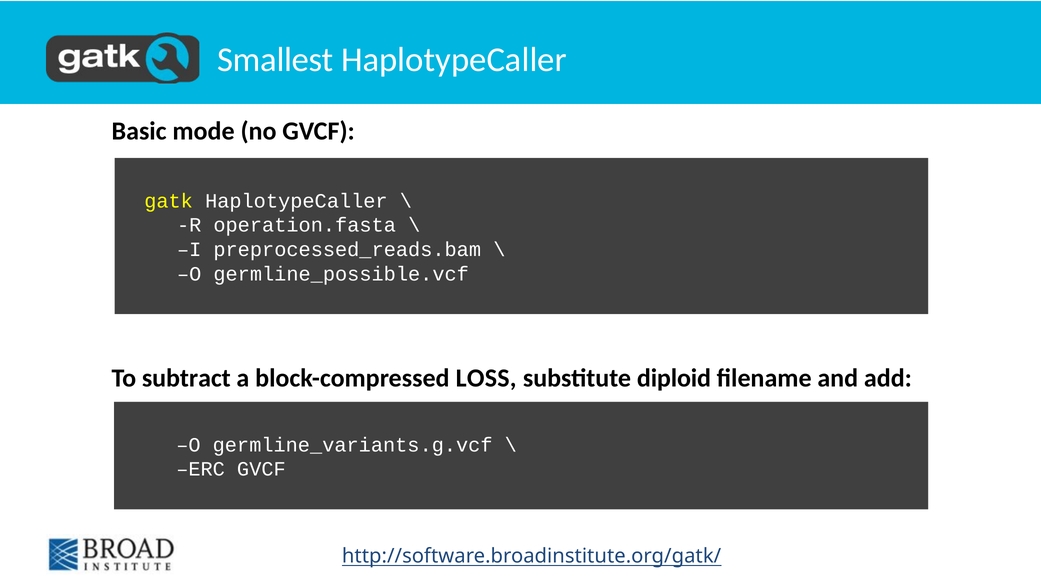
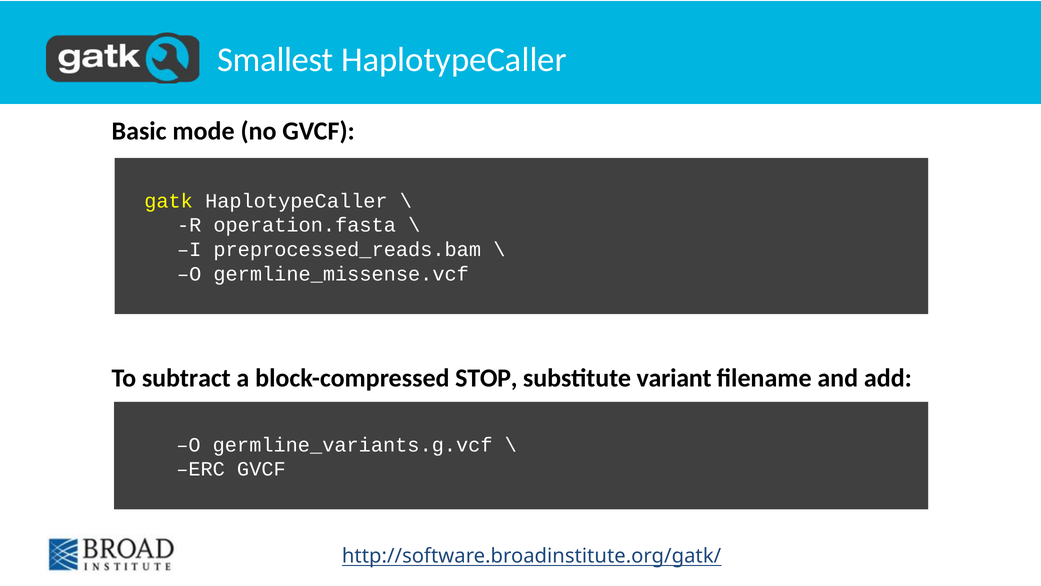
germline_possible.vcf: germline_possible.vcf -> germline_missense.vcf (341, 274)
LOSS: LOSS -> STOP (486, 378)
diploid: diploid -> variant (674, 378)
